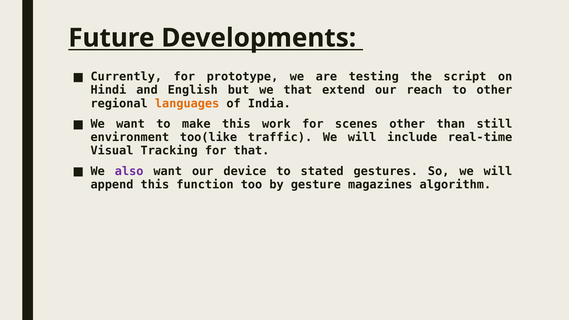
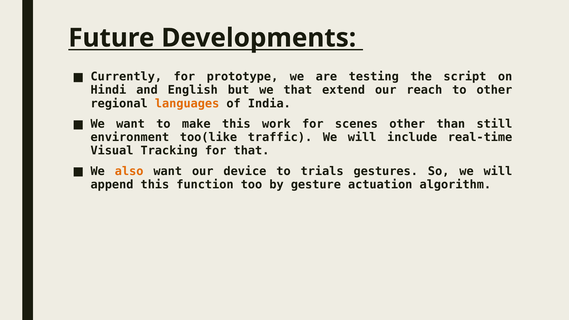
also colour: purple -> orange (129, 171)
stated: stated -> trials (322, 171)
magazines: magazines -> actuation (380, 185)
